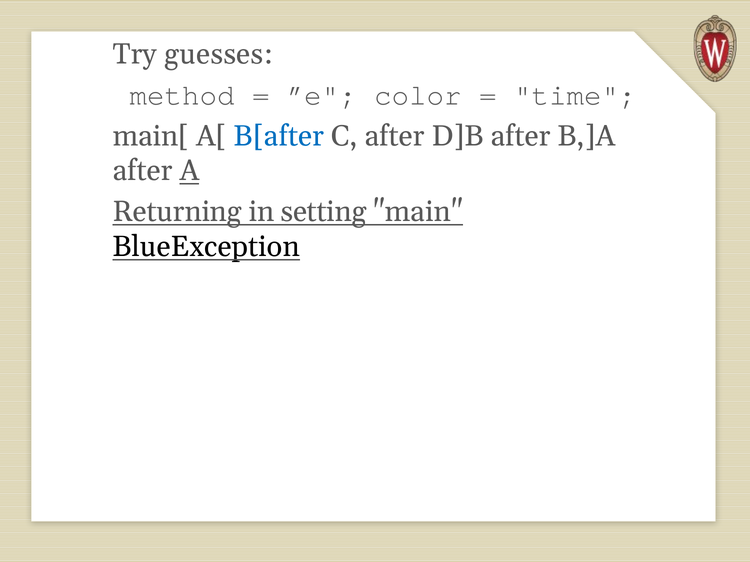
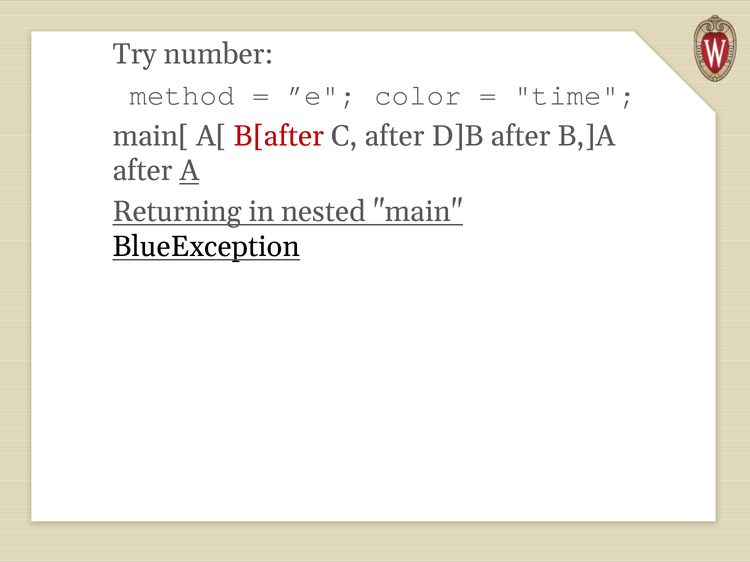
guesses: guesses -> number (219, 54)
B[after colour: blue -> red (279, 136)
setting: setting -> nested (324, 212)
